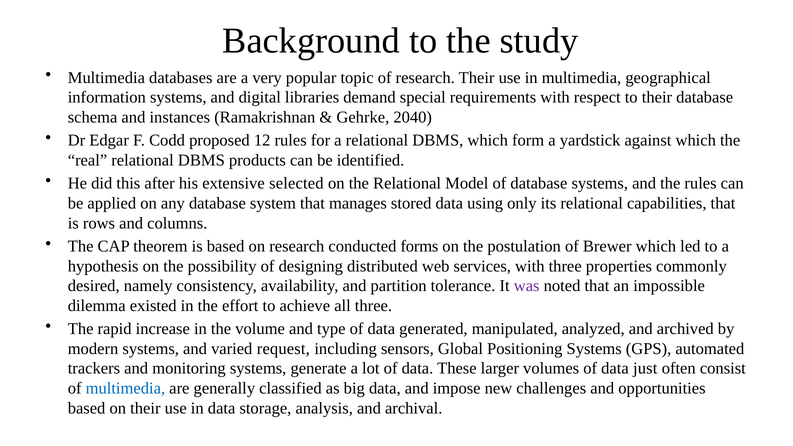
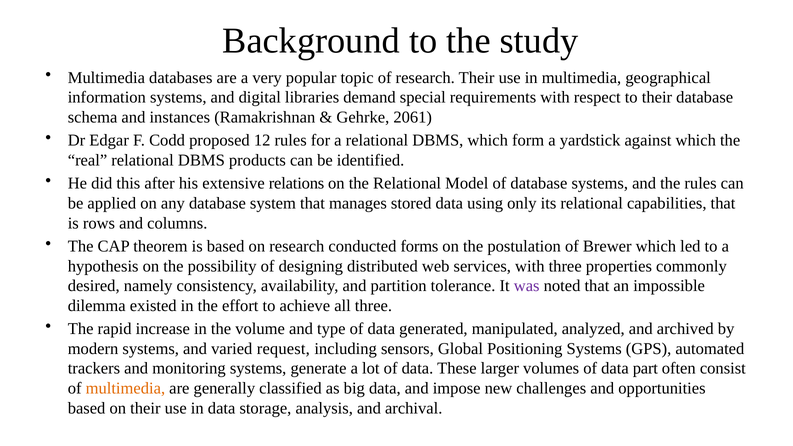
2040: 2040 -> 2061 (413, 117)
selected: selected -> relations (297, 183)
just: just -> part (645, 369)
multimedia colour: blue -> orange (125, 388)
